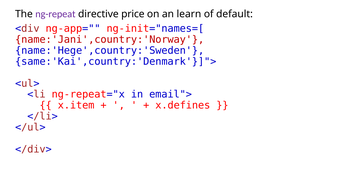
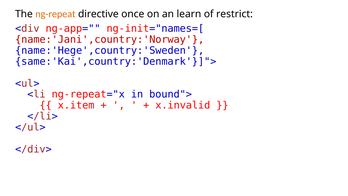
ng-repeat colour: purple -> orange (55, 14)
price: price -> once (133, 14)
default: default -> restrict (235, 14)
email">: email"> -> bound"> (171, 94)
x.defines: x.defines -> x.invalid (183, 105)
